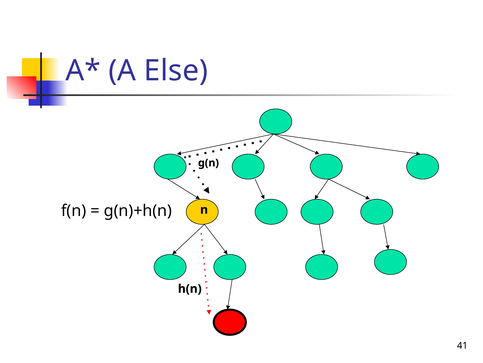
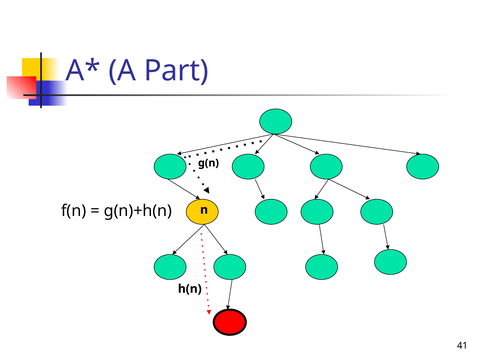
Else: Else -> Part (176, 70)
